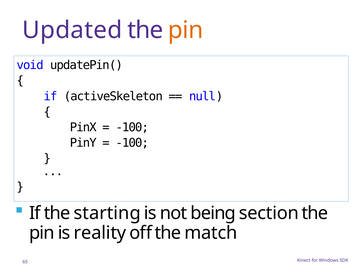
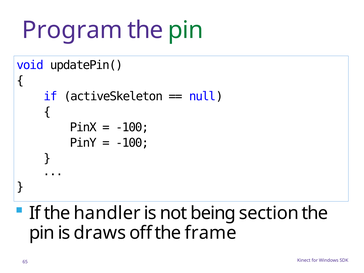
Updated: Updated -> Program (72, 30)
pin colour: orange -> green (186, 30)
starting: starting -> handler (107, 213)
reality: reality -> draws (100, 233)
match: match -> frame (211, 233)
